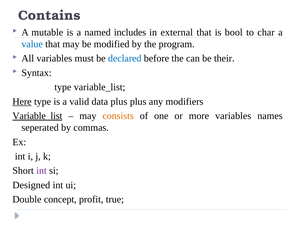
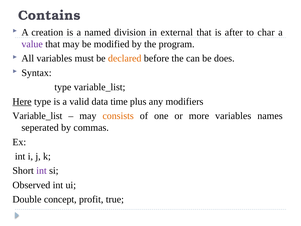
mutable: mutable -> creation (47, 32)
includes: includes -> division (130, 32)
bool: bool -> after (234, 32)
value colour: blue -> purple (32, 44)
declared colour: blue -> orange (125, 58)
their: their -> does (224, 58)
data plus: plus -> time (119, 101)
Variable_list underline: present -> none (37, 116)
Designed: Designed -> Observed (31, 185)
